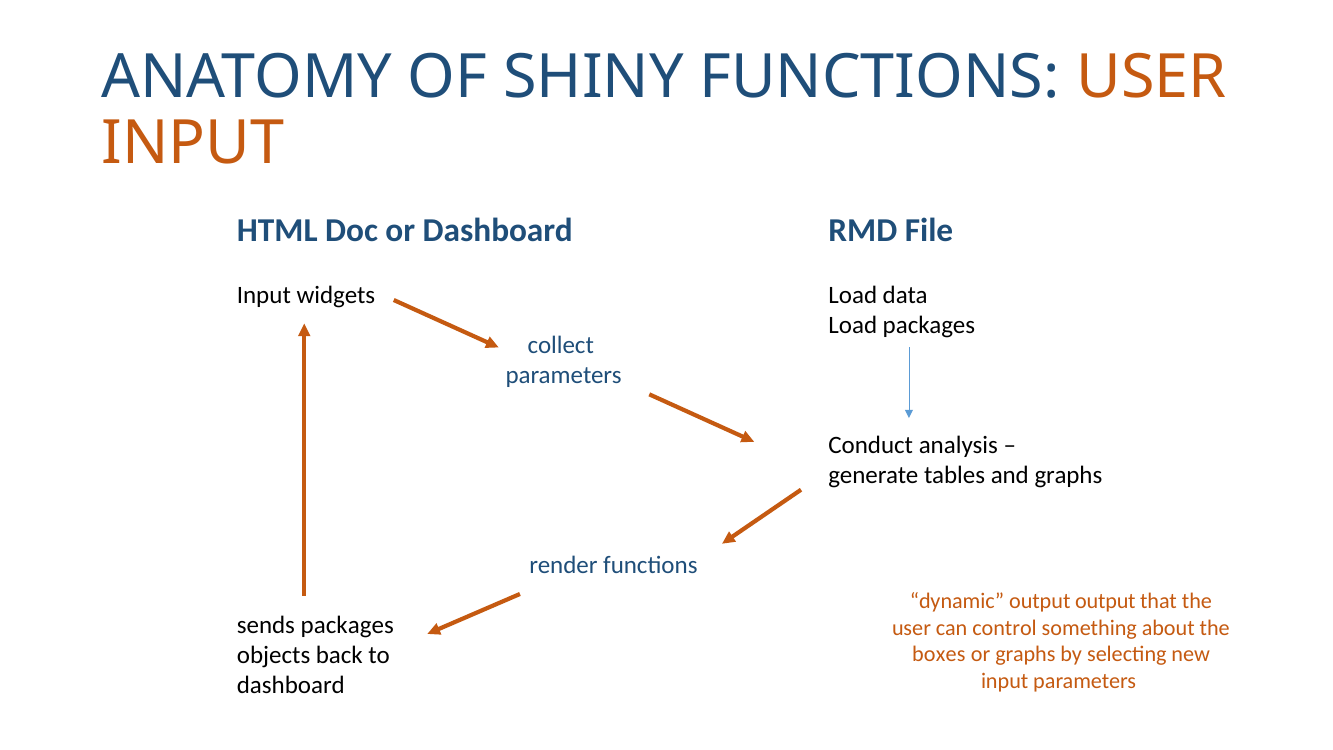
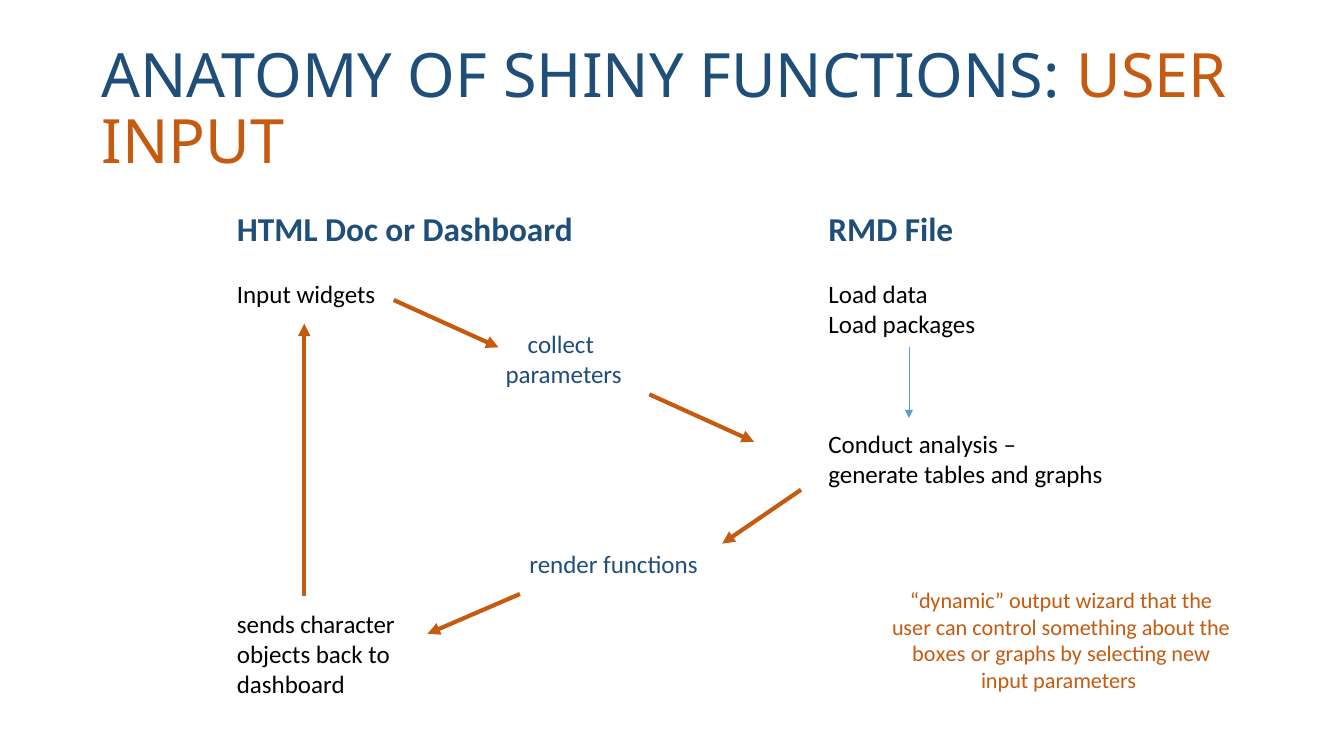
output output: output -> wizard (1105, 601)
sends packages: packages -> character (347, 625)
